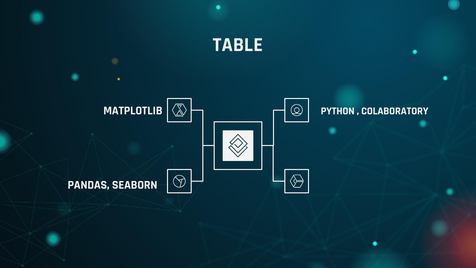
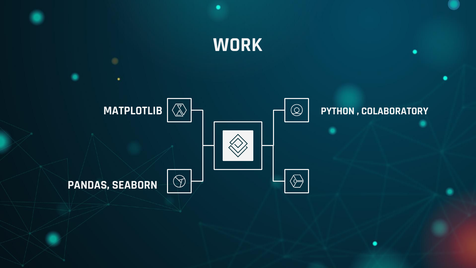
TABLE: TABLE -> WORK (238, 45)
